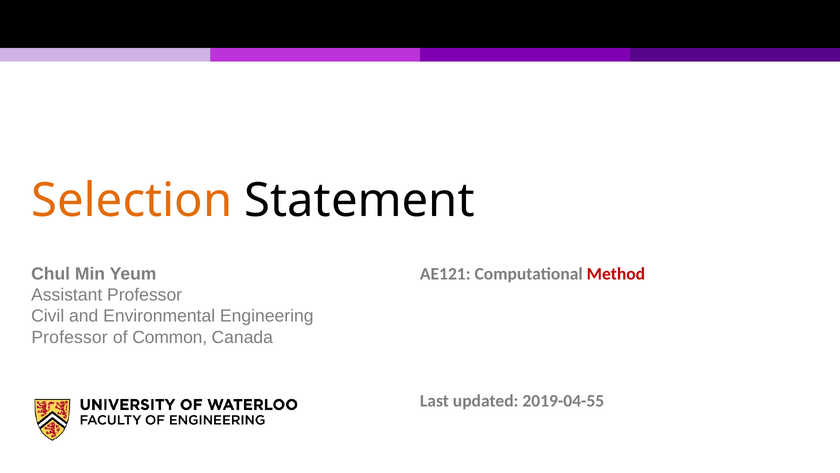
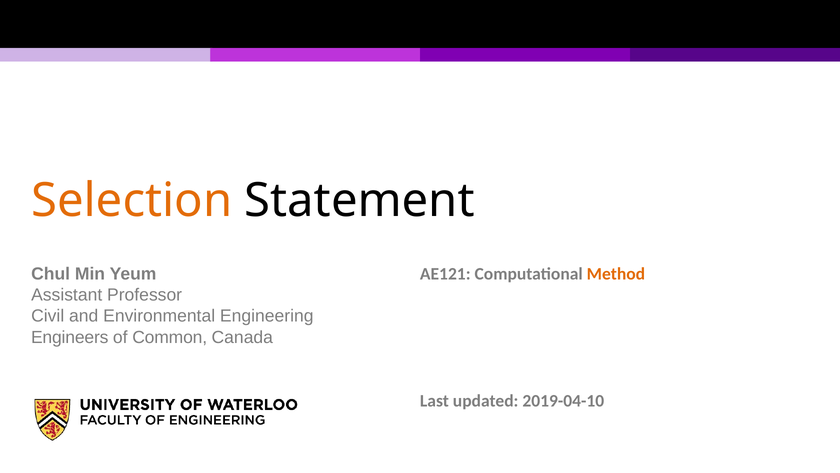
Method colour: red -> orange (616, 274)
Professor: Professor -> Engineers (70, 337)
2019-04-55: 2019-04-55 -> 2019-04-10 (563, 401)
